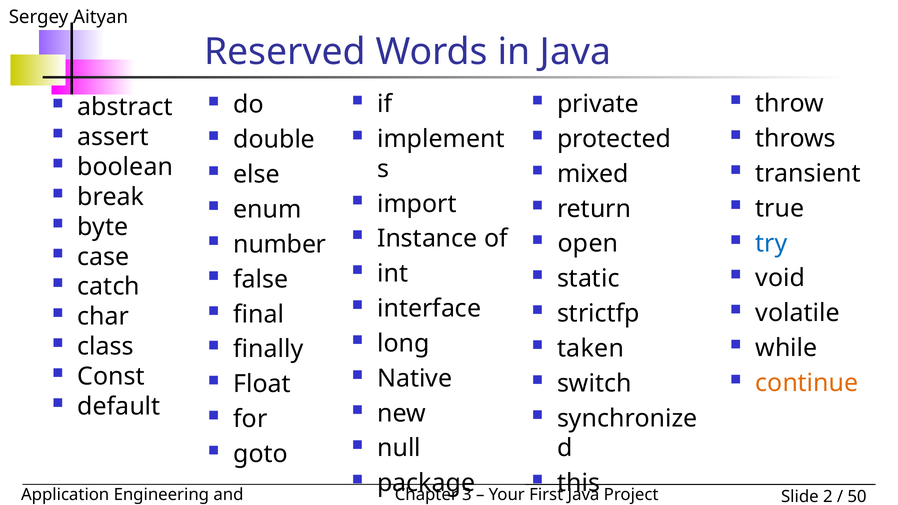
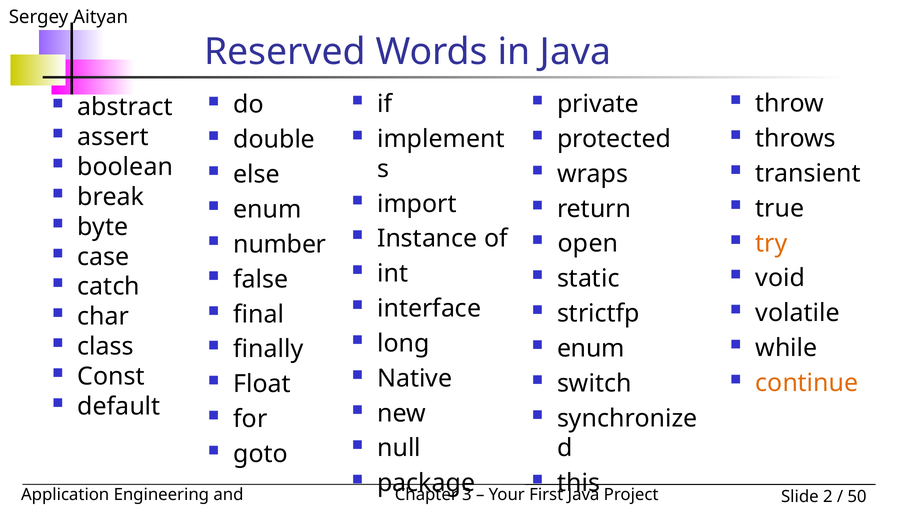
mixed: mixed -> wraps (593, 174)
try colour: blue -> orange (771, 243)
taken: taken -> enum (591, 349)
